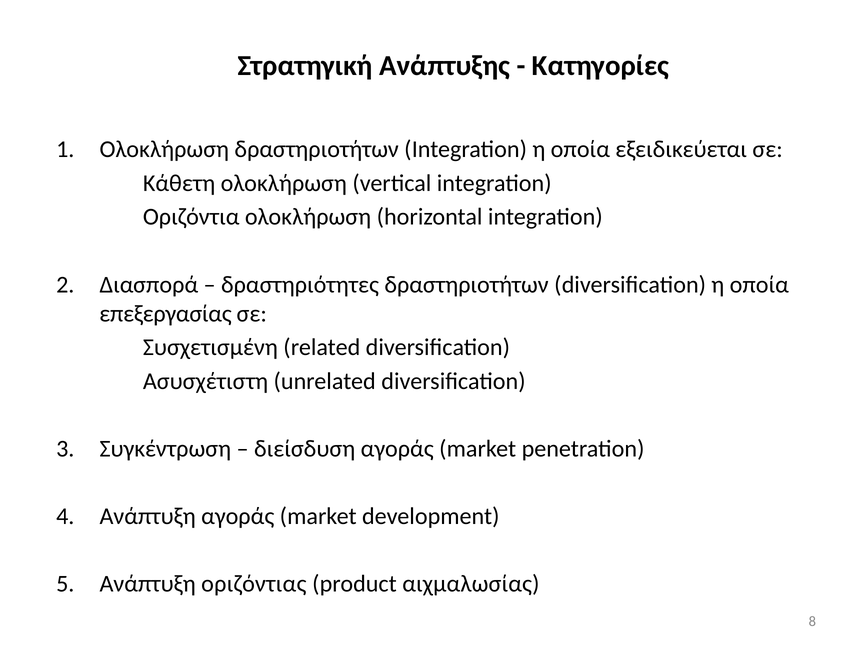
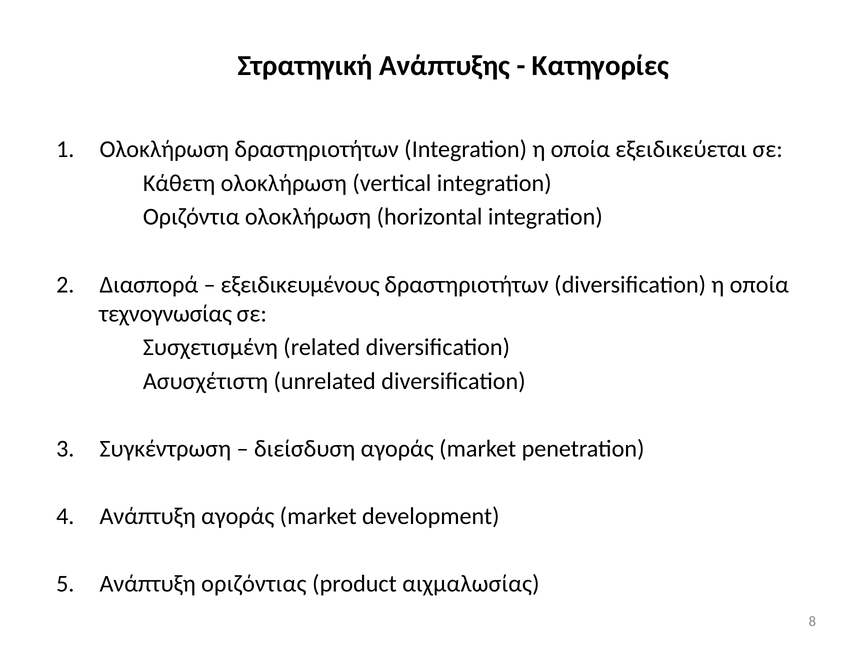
δραστηριότητες: δραστηριότητες -> εξειδικευμένους (300, 285)
επεξεργασίας: επεξεργασίας -> τεχνογνωσίας (166, 314)
